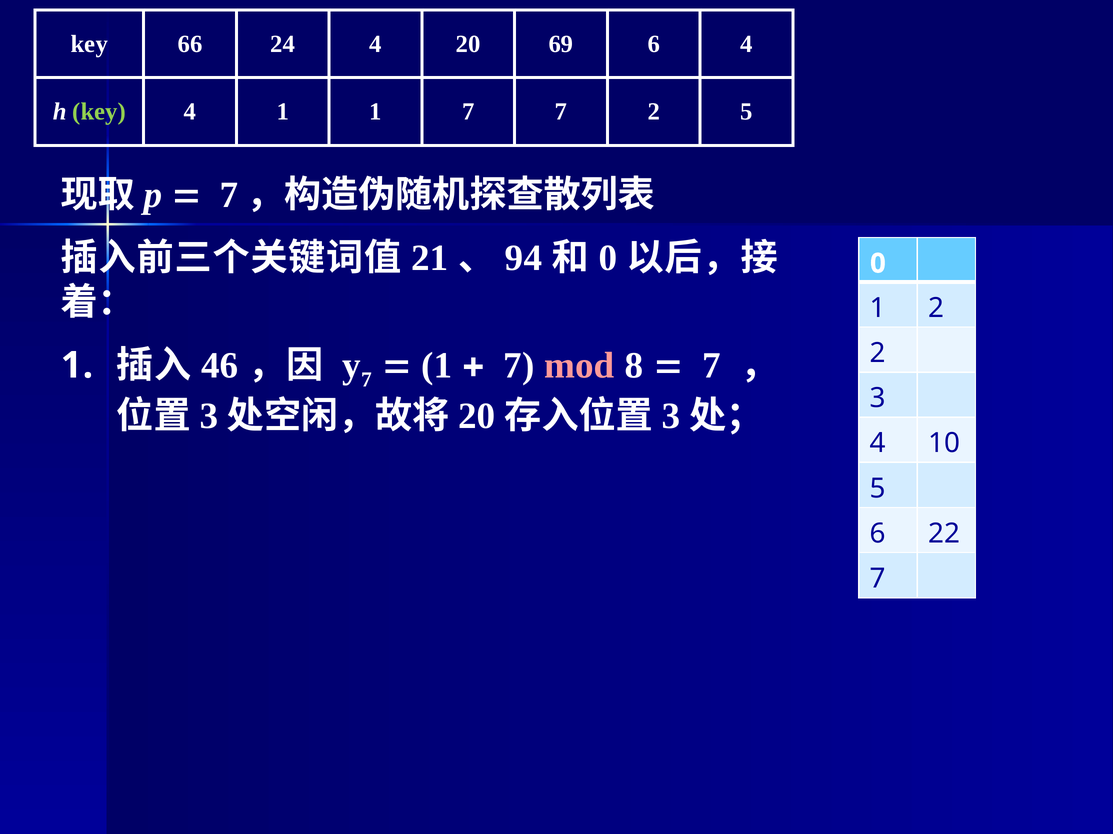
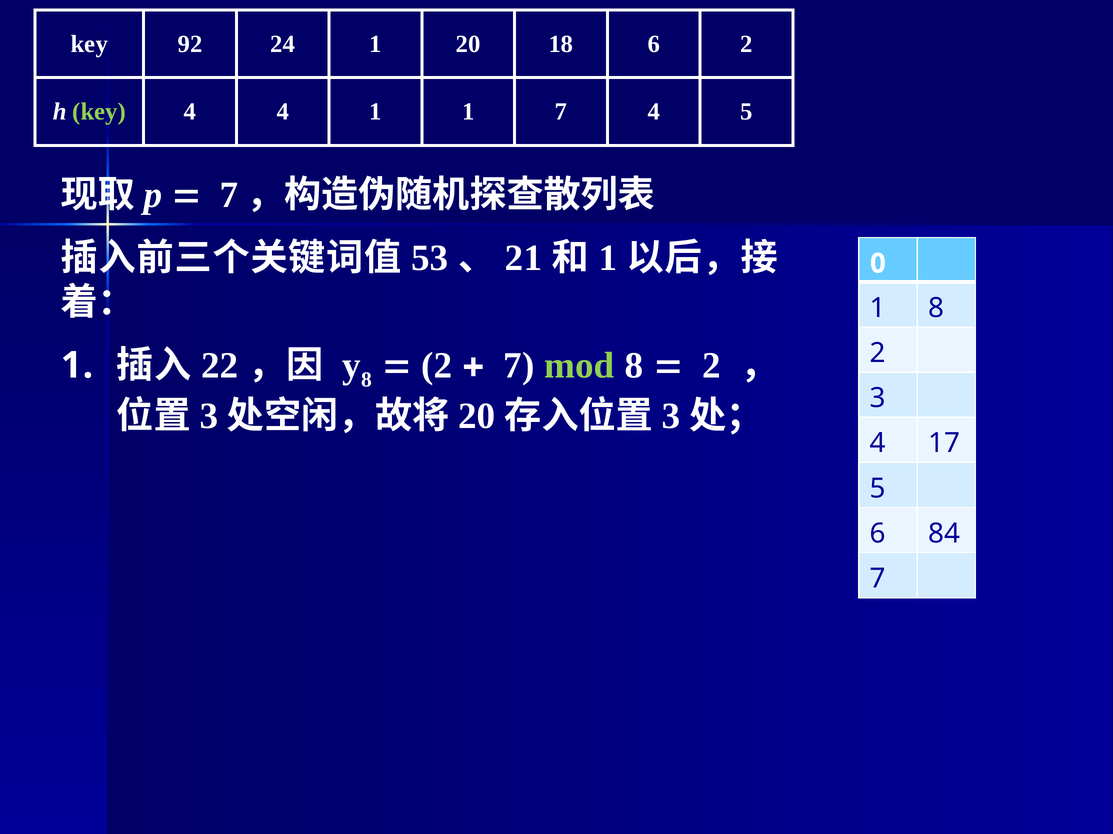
66: 66 -> 92 (190, 44)
24 4: 4 -> 1 (376, 44)
69: 69 -> 18 (561, 44)
6 4: 4 -> 2 (747, 44)
4 1: 1 -> 4 (283, 112)
1 7: 7 -> 1 (468, 112)
7 2: 2 -> 4 (654, 112)
21: 21 -> 53 (430, 258)
94: 94 -> 21 (524, 258)
0: 0 -> 1 (608, 258)
1 2: 2 -> 8 (936, 308)
46: 46 -> 22 (220, 366)
7: 7 -> 8 (366, 380)
1: 1 -> 2 (437, 366)
mod colour: pink -> light green (580, 366)
7: 7 -> 2 (712, 366)
10: 10 -> 17 (944, 444)
22: 22 -> 84 (944, 534)
